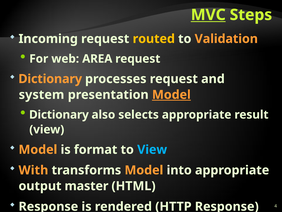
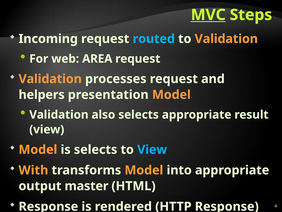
routed colour: yellow -> light blue (154, 39)
Dictionary: Dictionary -> Validation (50, 79)
system: system -> helpers (42, 95)
Model underline: present -> none (171, 95)
Dictionary: Dictionary -> Validation (59, 114)
is format: format -> selects (96, 149)
